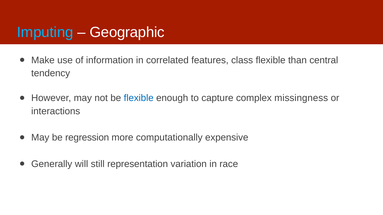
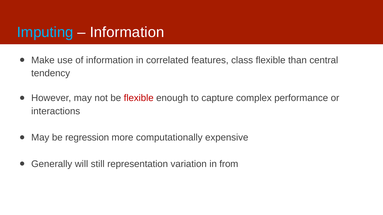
Geographic: Geographic -> Information (127, 32)
flexible colour: blue -> red (139, 98)
missingness: missingness -> performance (301, 98)
race: race -> from (229, 164)
